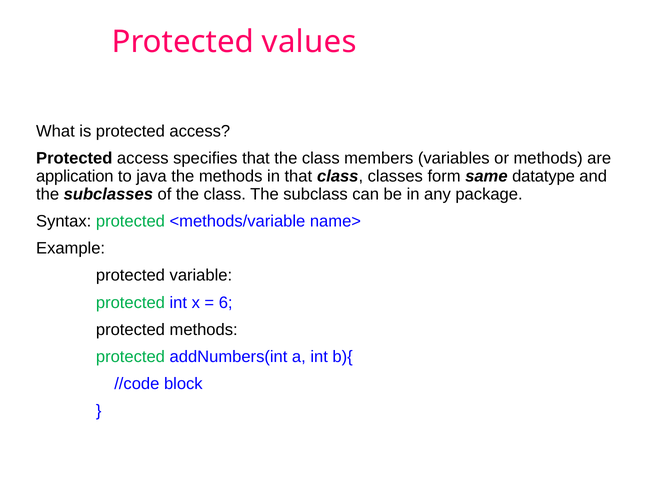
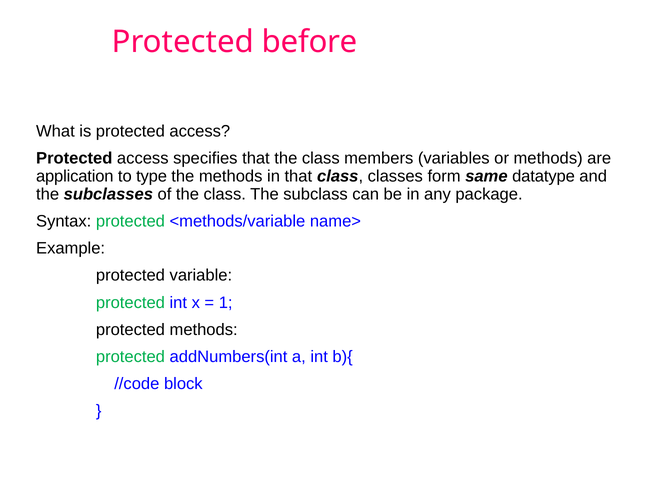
values: values -> before (310, 42)
java: java -> type (152, 176)
6: 6 -> 1 (226, 303)
